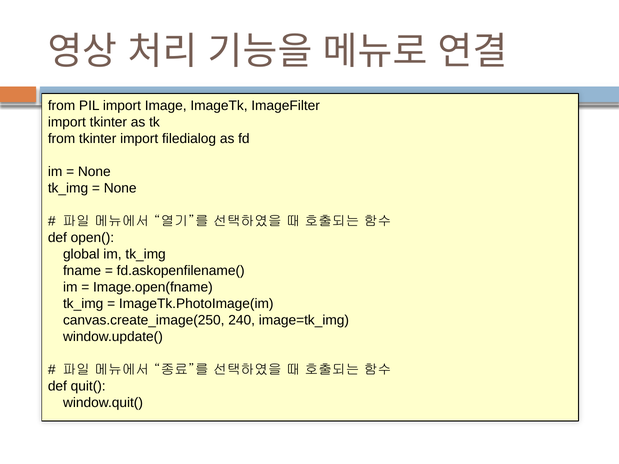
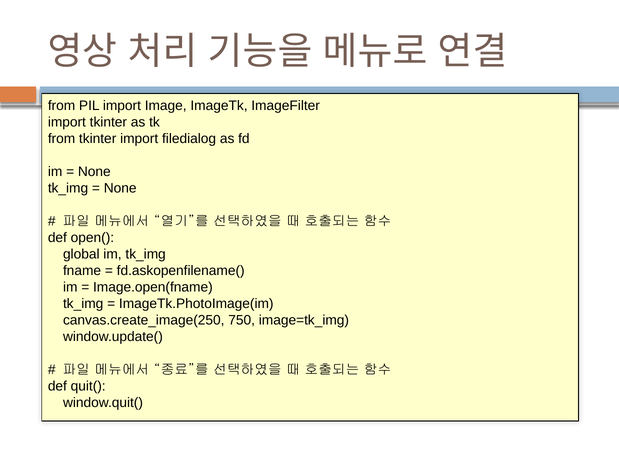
240: 240 -> 750 (242, 320)
